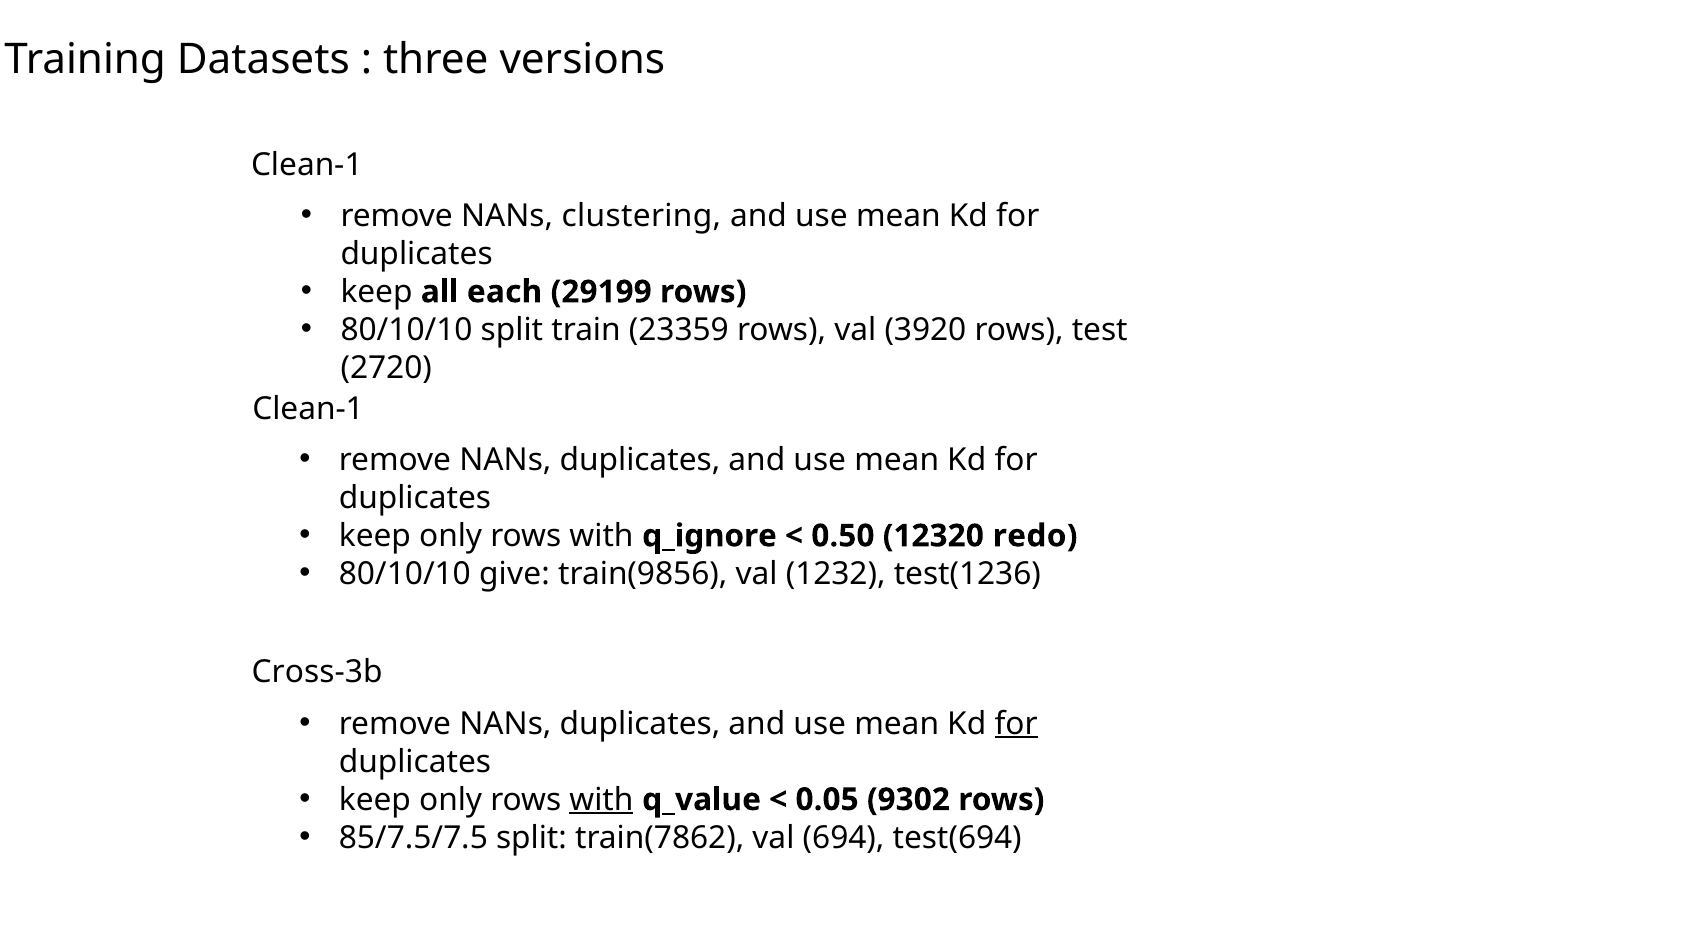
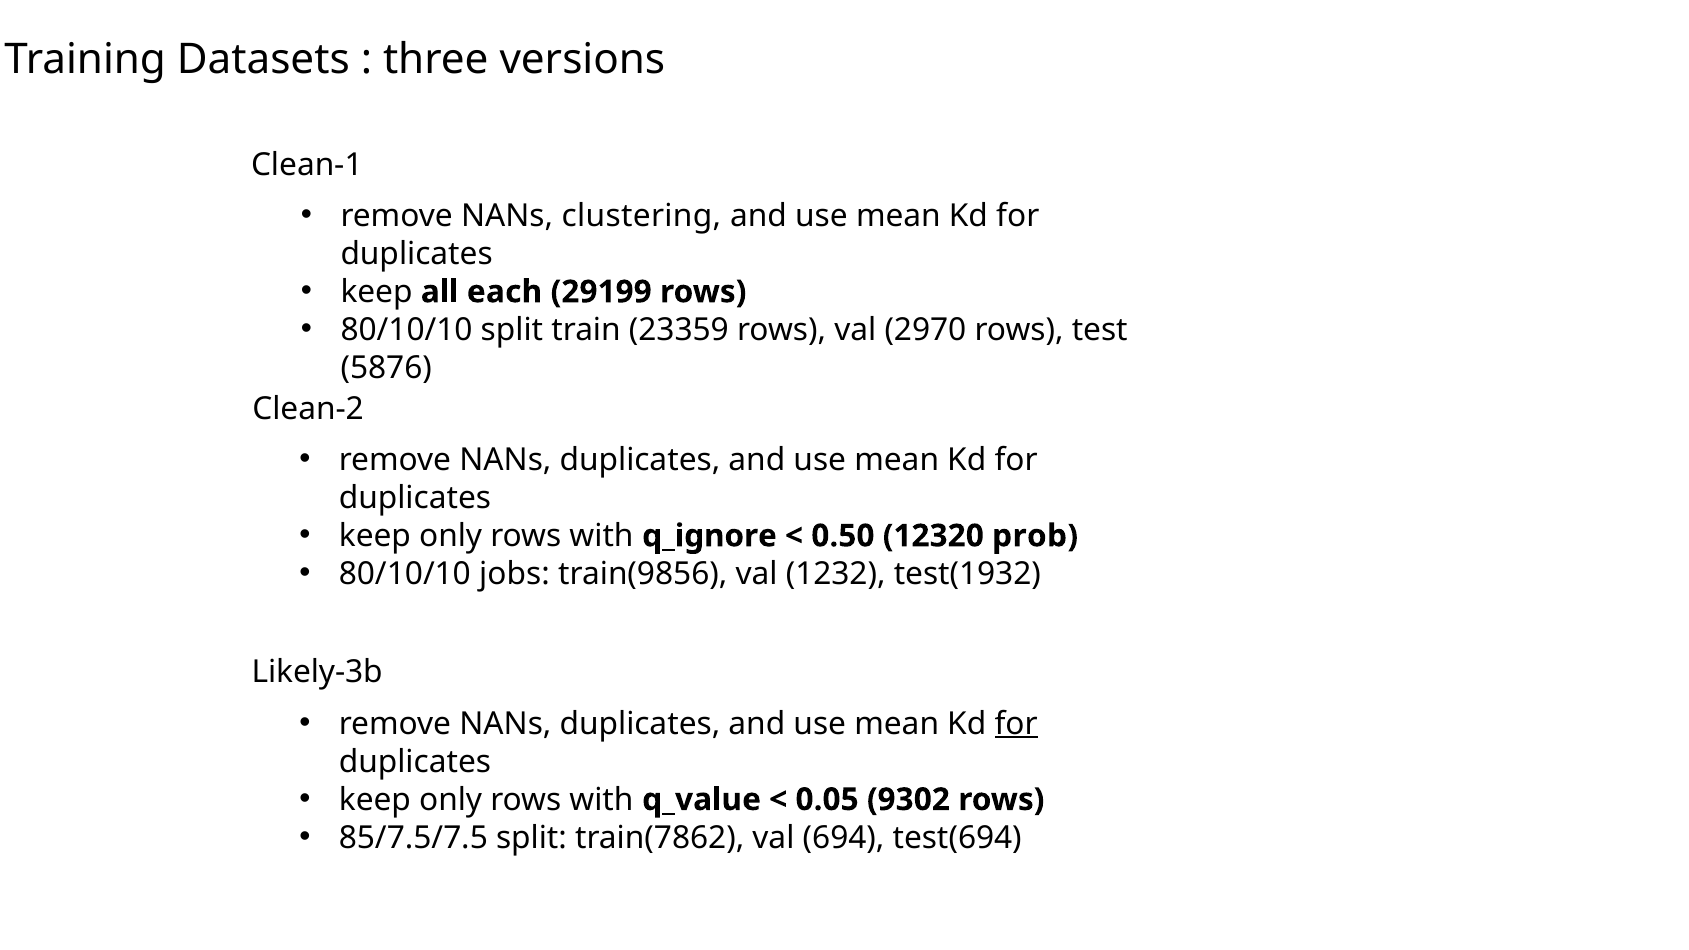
3920: 3920 -> 2970 (925, 330)
2720: 2720 -> 5876 (386, 368)
Clean-1: Clean-1 -> Clean-2 (308, 409)
redo: redo -> prob (1035, 536)
give: give -> jobs (514, 574)
test(1236: test(1236 -> test(1932 (967, 574)
Cross-3b: Cross-3b -> Likely-3b (317, 672)
with underline: present -> none (601, 800)
